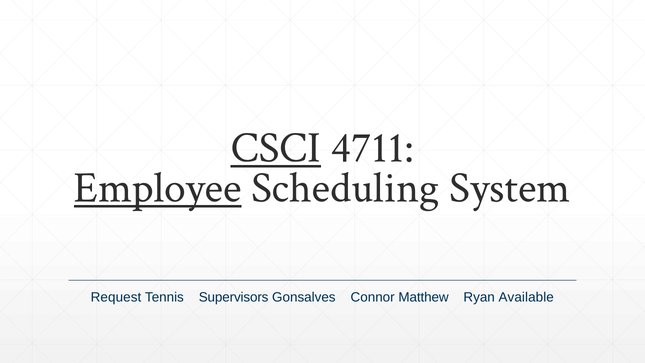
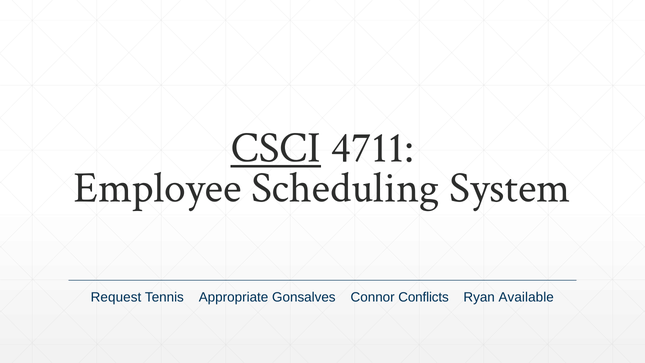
Employee underline: present -> none (158, 187)
Supervisors: Supervisors -> Appropriate (234, 297)
Matthew: Matthew -> Conflicts (424, 297)
